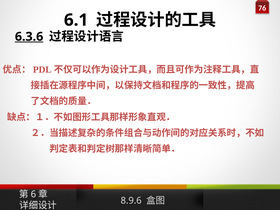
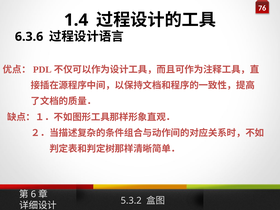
6.1: 6.1 -> 1.4 (76, 20)
6.3.6 underline: present -> none (29, 37)
8.9.6: 8.9.6 -> 5.3.2 (131, 201)
